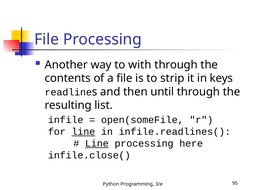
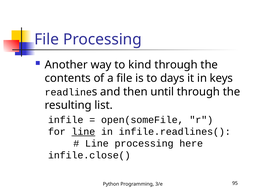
with: with -> kind (140, 65)
strip: strip -> days (172, 78)
Line underline: present -> none (97, 143)
